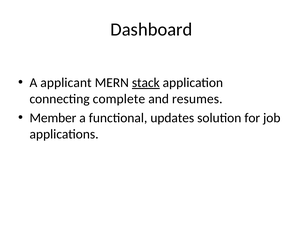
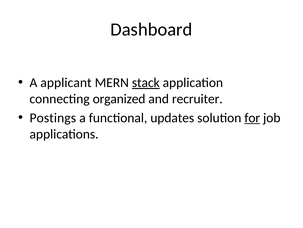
complete: complete -> organized (119, 99)
resumes: resumes -> recruiter (197, 99)
Member: Member -> Postings (53, 117)
for underline: none -> present (252, 117)
